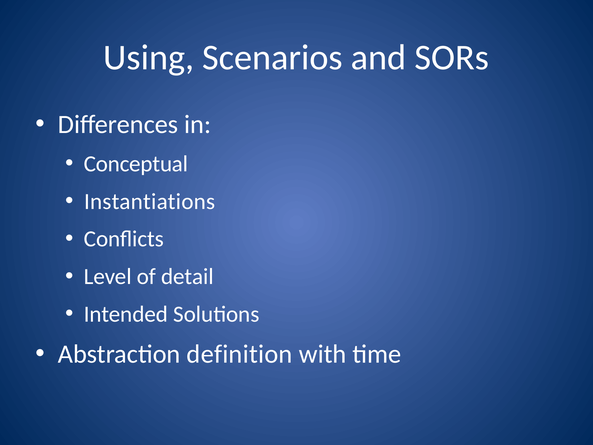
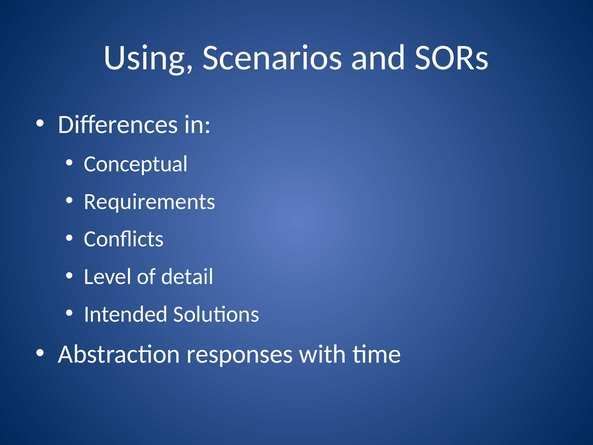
Instantiations: Instantiations -> Requirements (150, 201)
definition: definition -> responses (240, 354)
